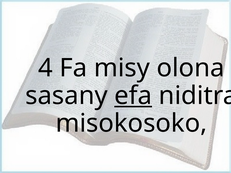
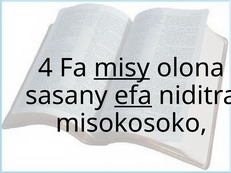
misy underline: none -> present (122, 68)
